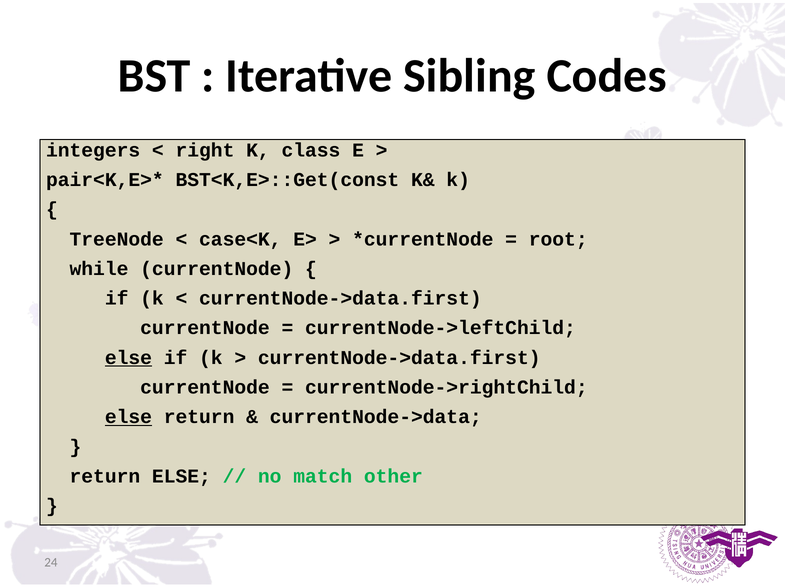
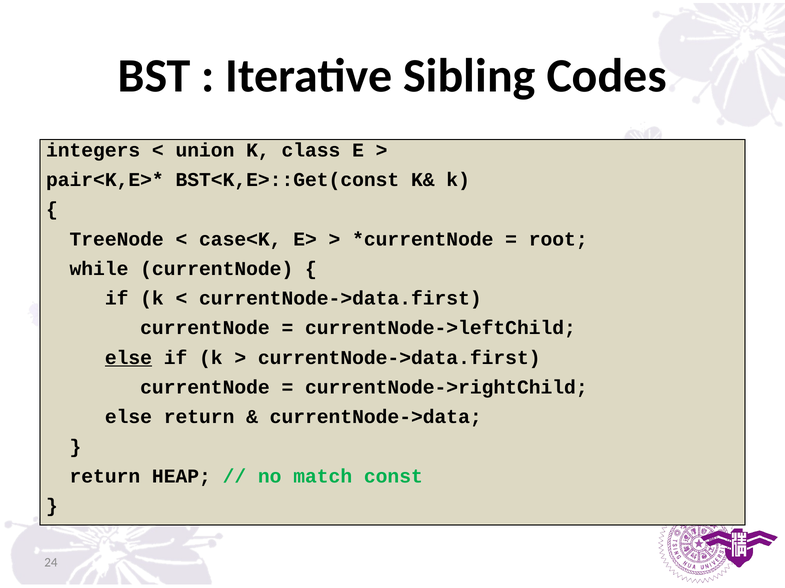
right: right -> union (205, 150)
else underline: present -> none (128, 417)
return ELSE: ELSE -> HEAP (181, 477)
other: other -> const (393, 477)
